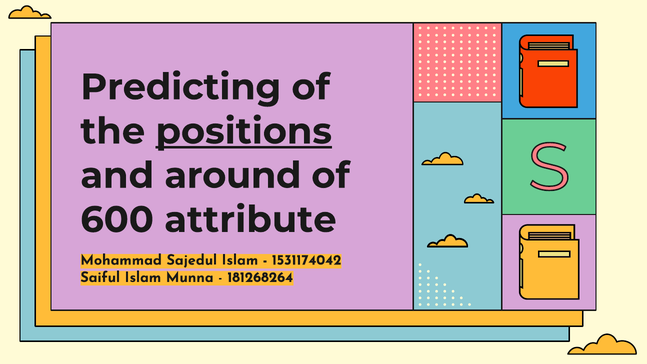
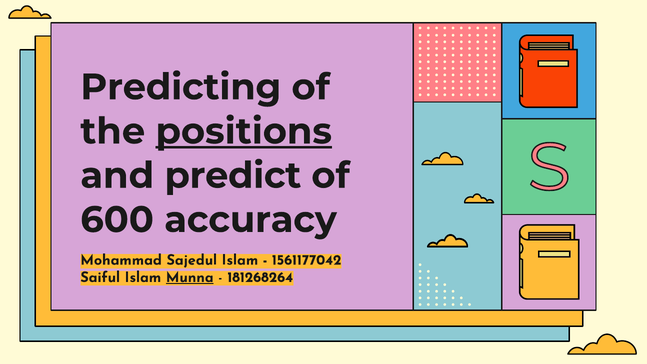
around: around -> predict (233, 176)
attribute: attribute -> accuracy (251, 220)
1531174042: 1531174042 -> 1561177042 (307, 260)
Munna underline: none -> present (190, 277)
